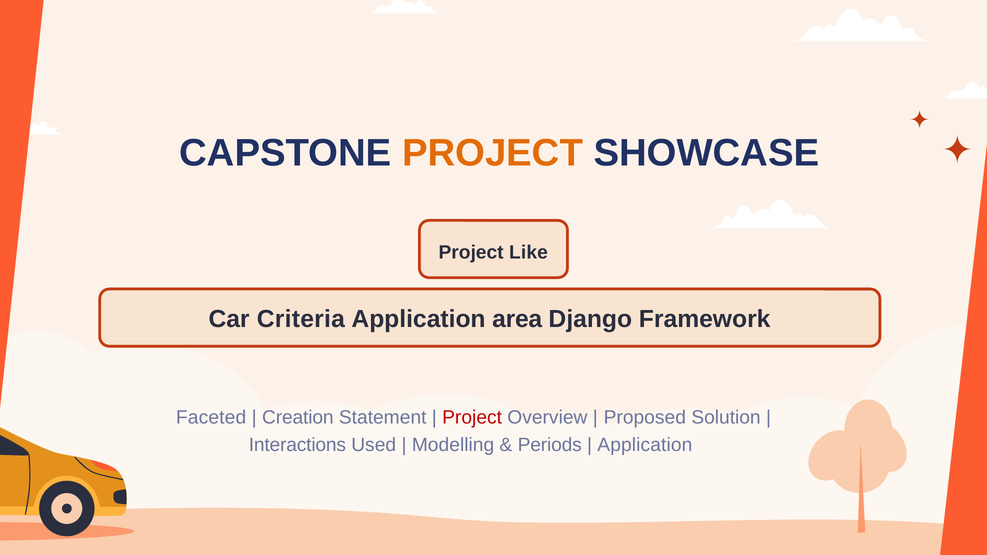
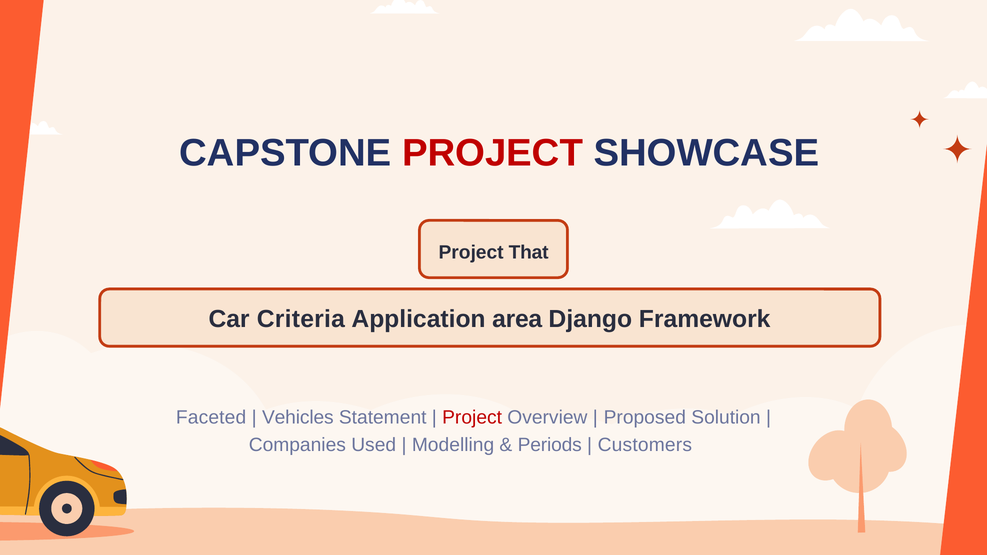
PROJECT colour: orange -> red (493, 153)
Like: Like -> That (529, 253)
Creation: Creation -> Vehicles (298, 418)
Interactions: Interactions -> Companies (297, 445)
Application: Application -> Customers (645, 445)
